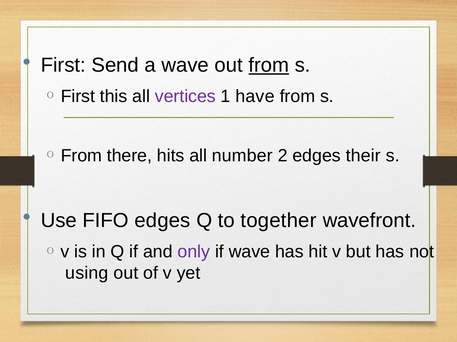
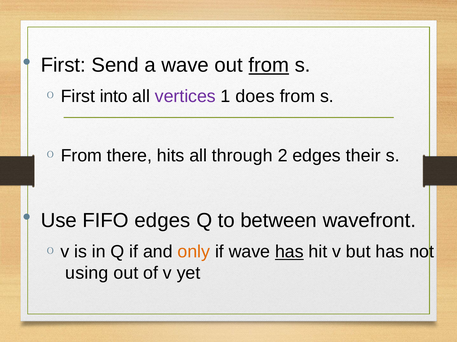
this: this -> into (114, 96)
have: have -> does (255, 96)
number: number -> through (242, 156)
together: together -> between (279, 221)
only colour: purple -> orange (194, 252)
has underline: none -> present (289, 252)
